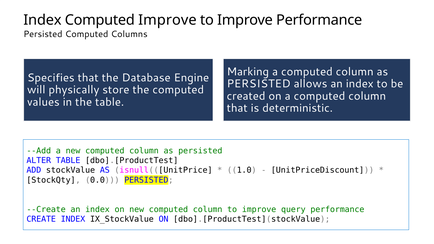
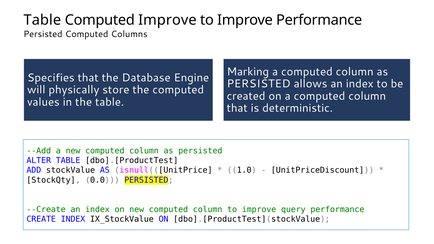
Index: Index -> Table (42, 20)
